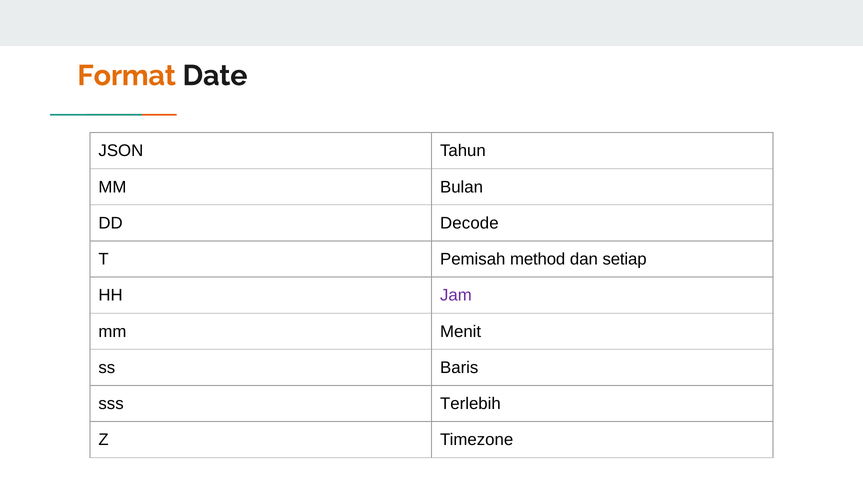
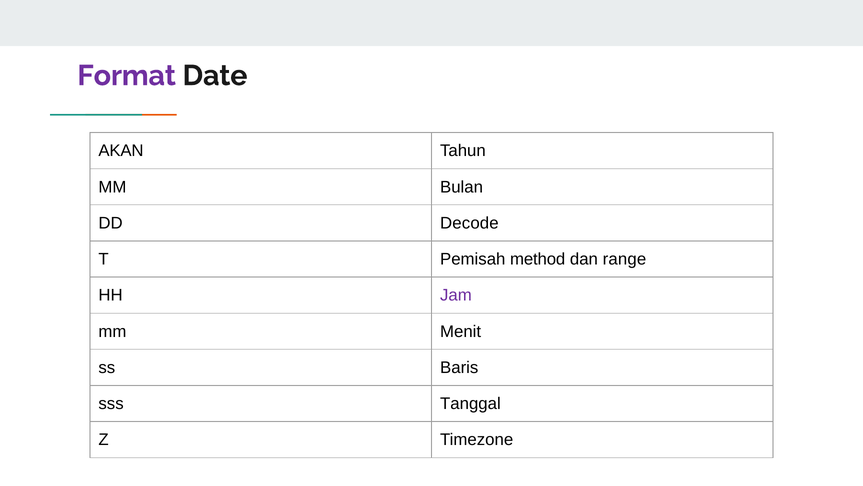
Format colour: orange -> purple (127, 76)
JSON: JSON -> AKAN (121, 151)
setiap: setiap -> range (624, 259)
Terlebih: Terlebih -> Tanggal (470, 403)
